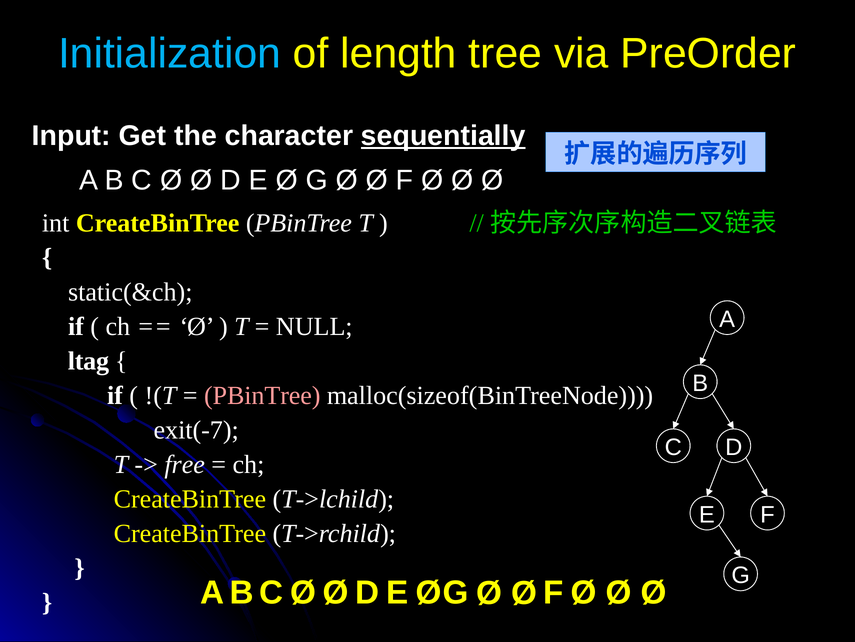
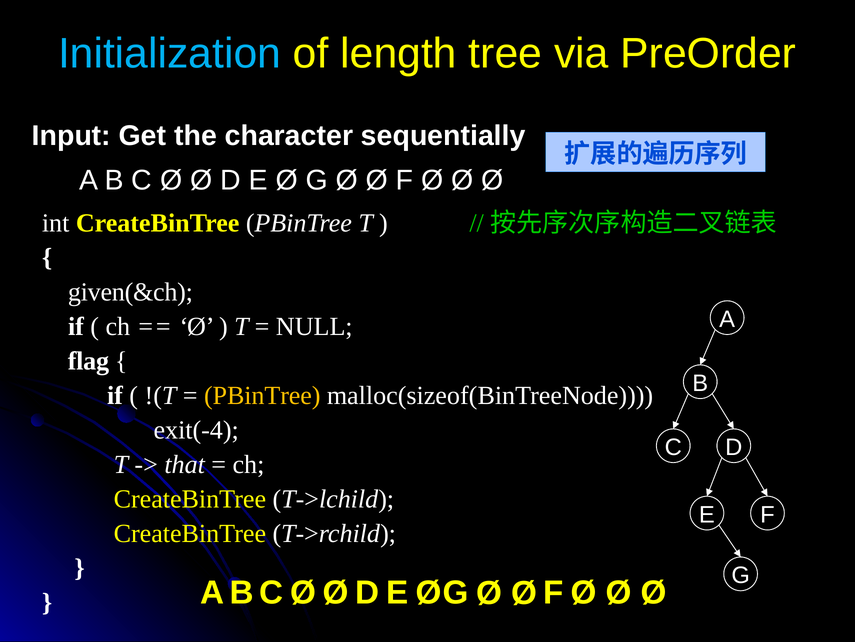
sequentially underline: present -> none (443, 136)
static(&ch: static(&ch -> given(&ch (130, 292)
ltag: ltag -> flag (88, 361)
PBinTree colour: pink -> yellow (262, 395)
exit(-7: exit(-7 -> exit(-4 (196, 430)
free: free -> that (185, 464)
